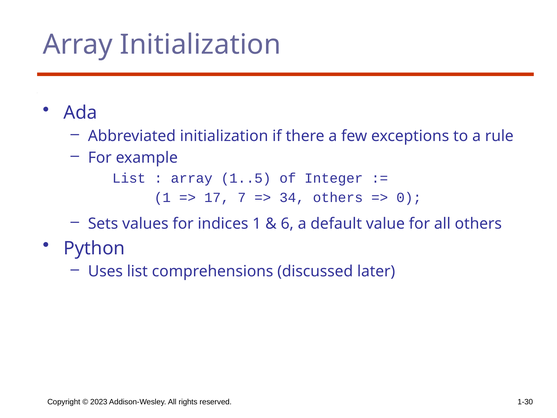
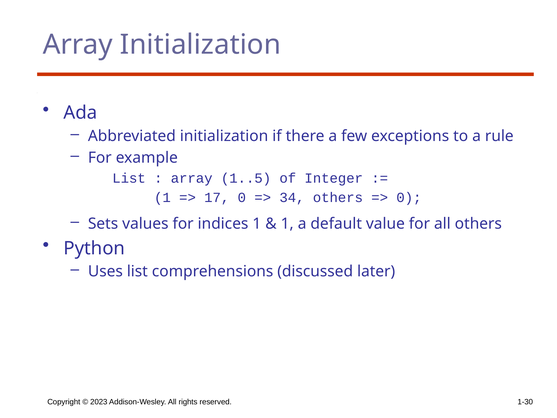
17 7: 7 -> 0 (242, 197)
6: 6 -> 1 (287, 224)
